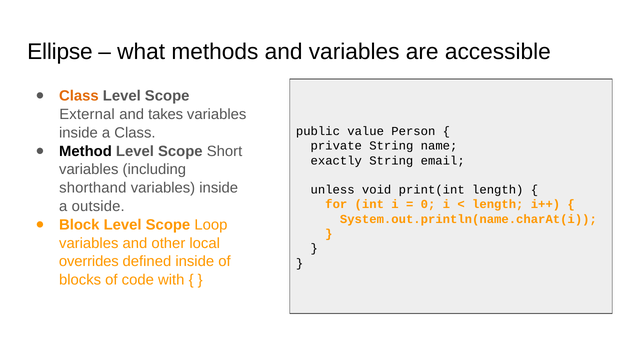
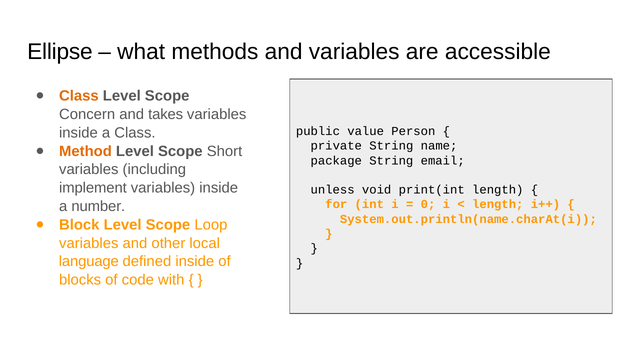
External: External -> Concern (87, 114)
Method colour: black -> orange (85, 151)
exactly: exactly -> package (336, 161)
shorthand: shorthand -> implement (93, 188)
outside: outside -> number (98, 206)
overrides: overrides -> language (89, 262)
